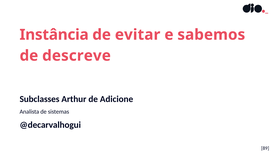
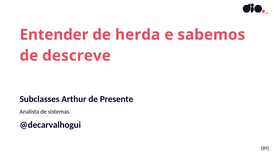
Instância: Instância -> Entender (54, 35)
evitar: evitar -> herda (138, 35)
Adicione: Adicione -> Presente (117, 99)
